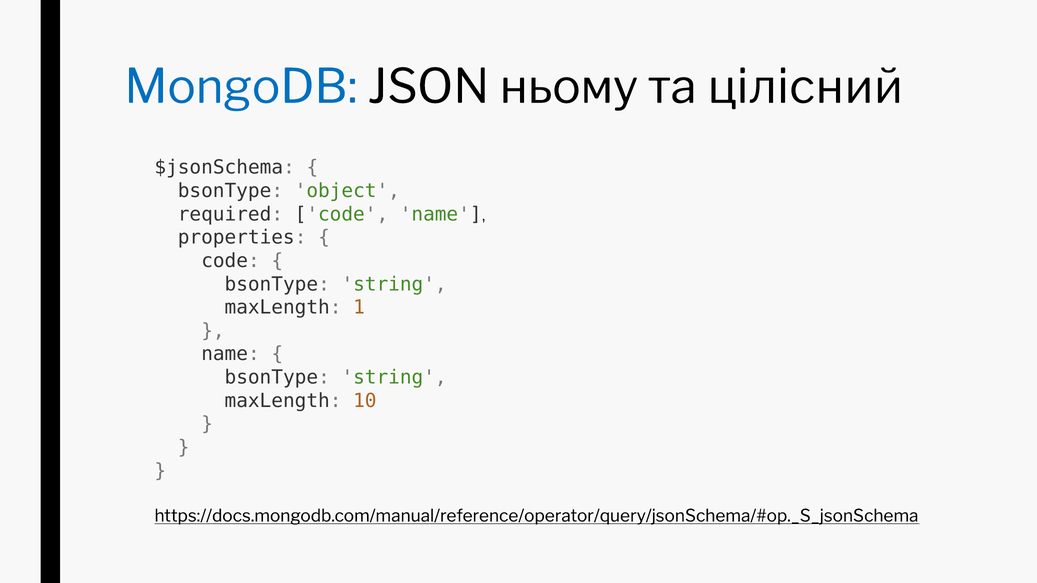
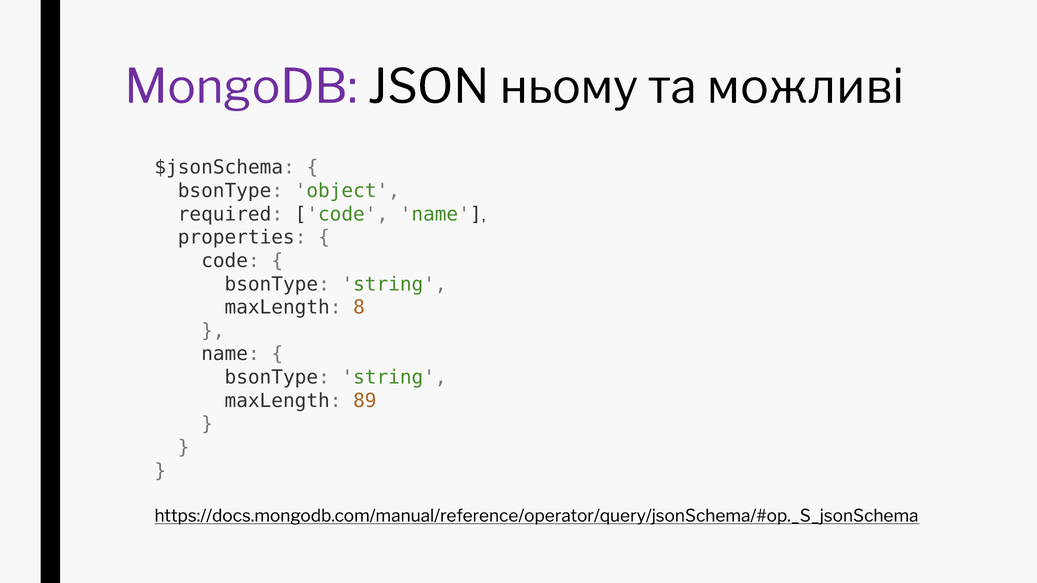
MongoDB colour: blue -> purple (241, 87)
цілісний: цілісний -> можливі (805, 87)
1: 1 -> 8 (359, 308)
10: 10 -> 89 (365, 401)
